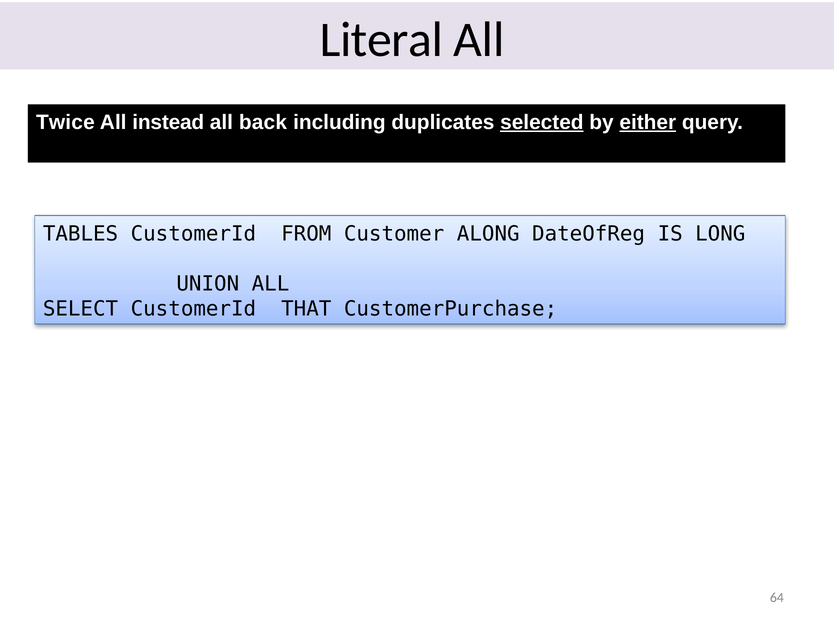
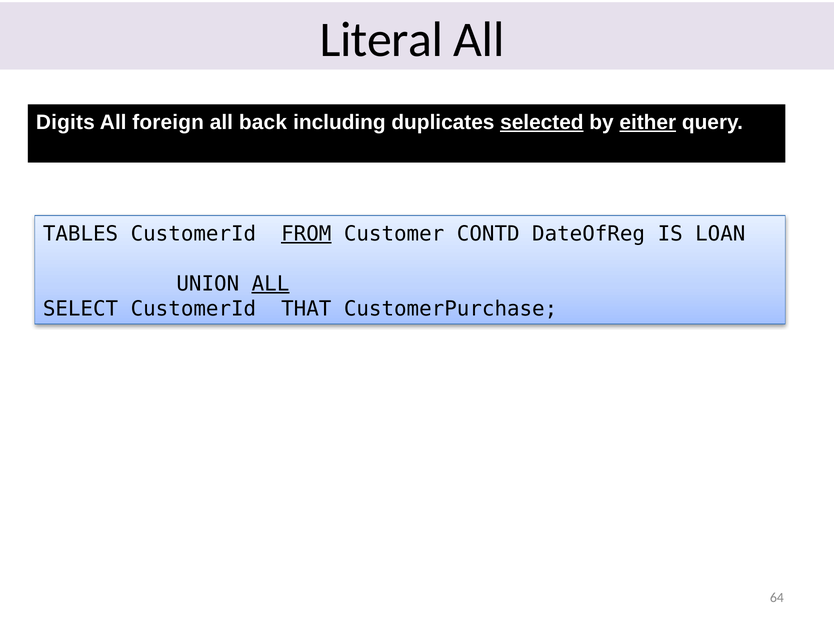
Twice: Twice -> Digits (65, 122)
instead: instead -> foreign (168, 122)
FROM underline: none -> present (306, 234)
ALONG: ALONG -> CONTD (488, 234)
LONG: LONG -> LOAN (720, 234)
ALL underline: none -> present (270, 284)
